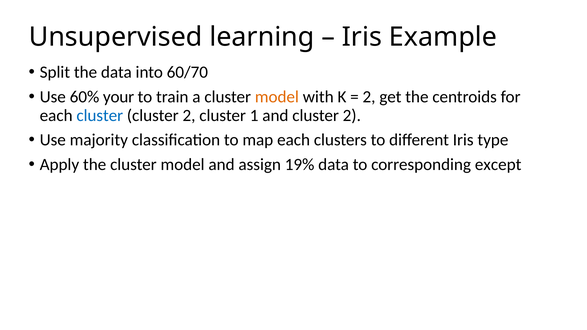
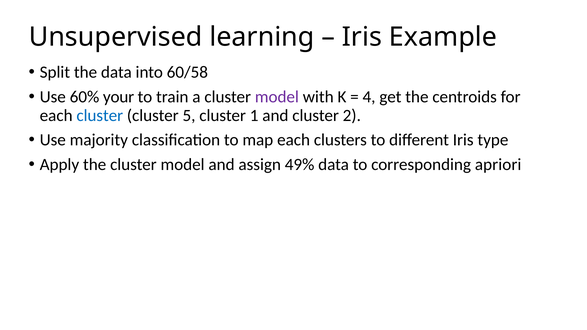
60/70: 60/70 -> 60/58 (187, 72)
model colour: orange -> purple (277, 97)
2: 2 -> 4 (369, 97)
2: 2 -> 5 (189, 115)
19%: 19% -> 49% (300, 165)
except: except -> apriori (498, 165)
